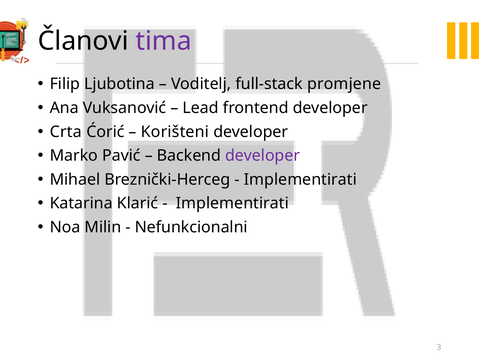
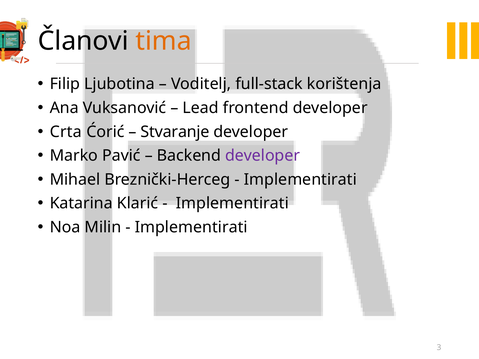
tima colour: purple -> orange (164, 41)
promjene: promjene -> korištenja (344, 84)
Korišteni: Korišteni -> Stvaranje (175, 132)
Nefunkcionalni: Nefunkcionalni -> Implementirati (191, 227)
